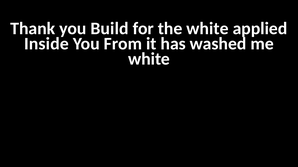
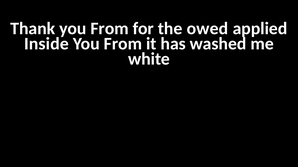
Thank you Build: Build -> From (110, 29)
the white: white -> owed (207, 29)
